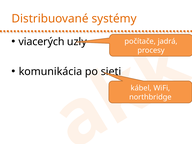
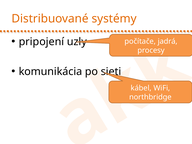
viacerých: viacerých -> pripojení (41, 42)
